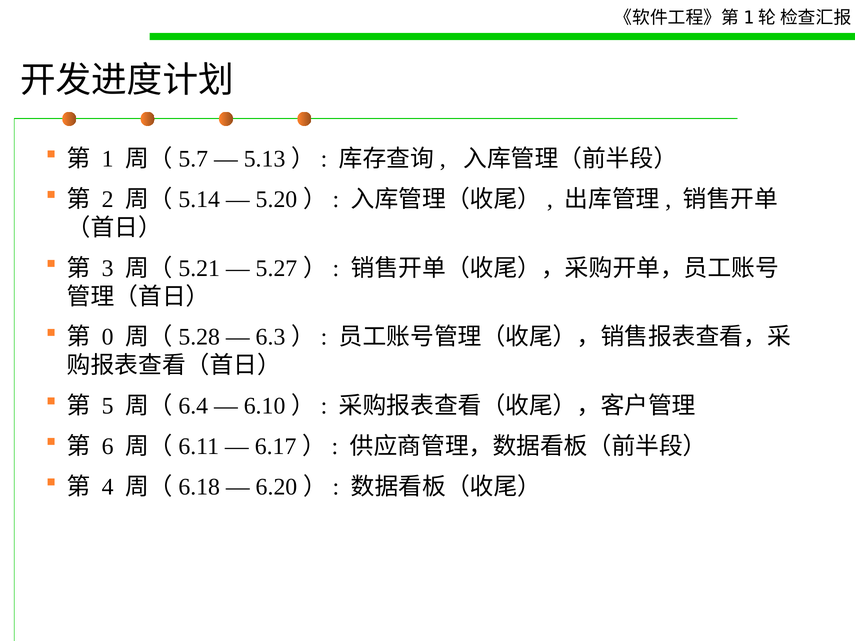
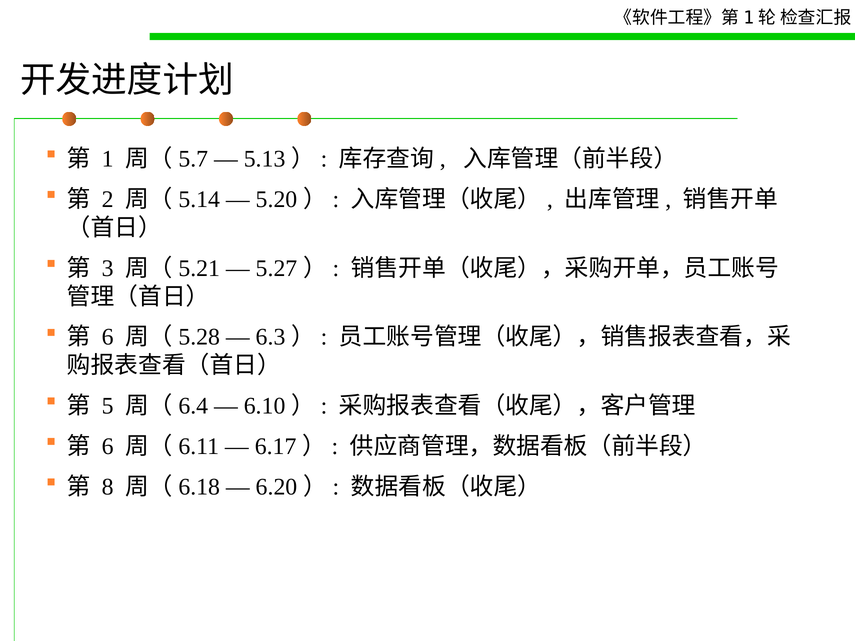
0: 0 -> 6 (108, 337)
4: 4 -> 8 (108, 487)
